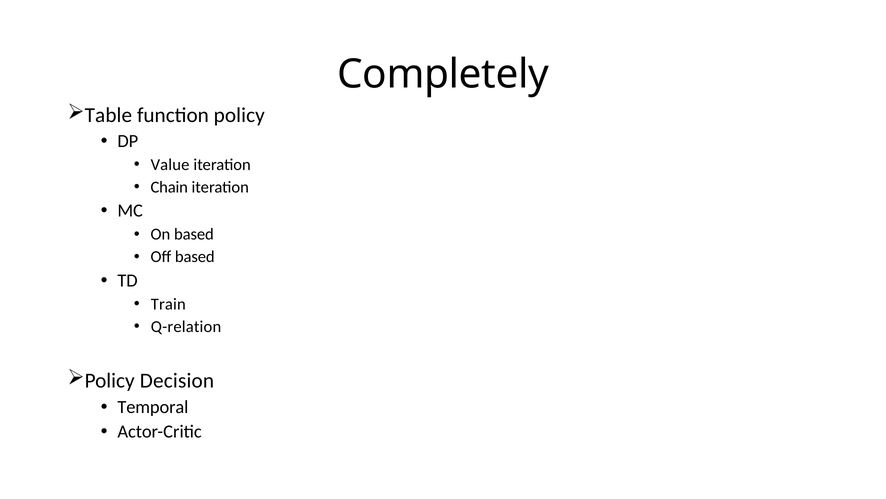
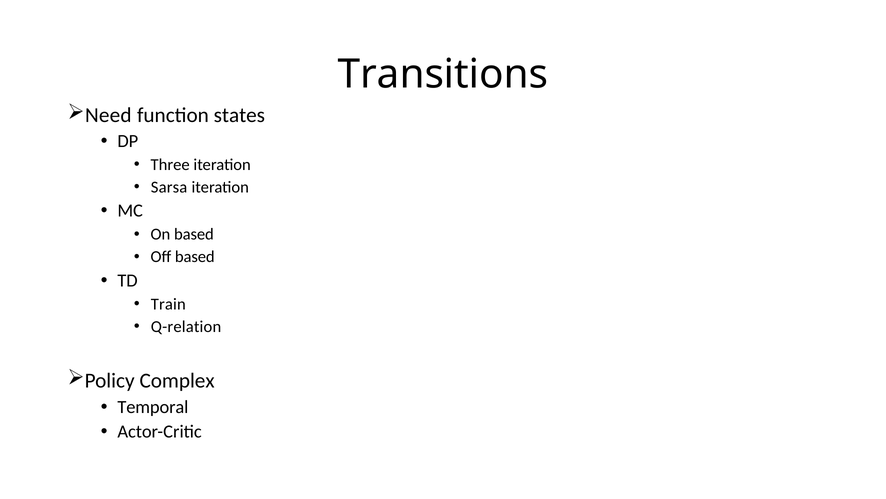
Completely: Completely -> Transitions (443, 74)
Table: Table -> Need (108, 115)
function policy: policy -> states (239, 115)
Value: Value -> Three (170, 164)
Chain: Chain -> Sarsa (169, 187)
Decision: Decision -> Complex (177, 380)
